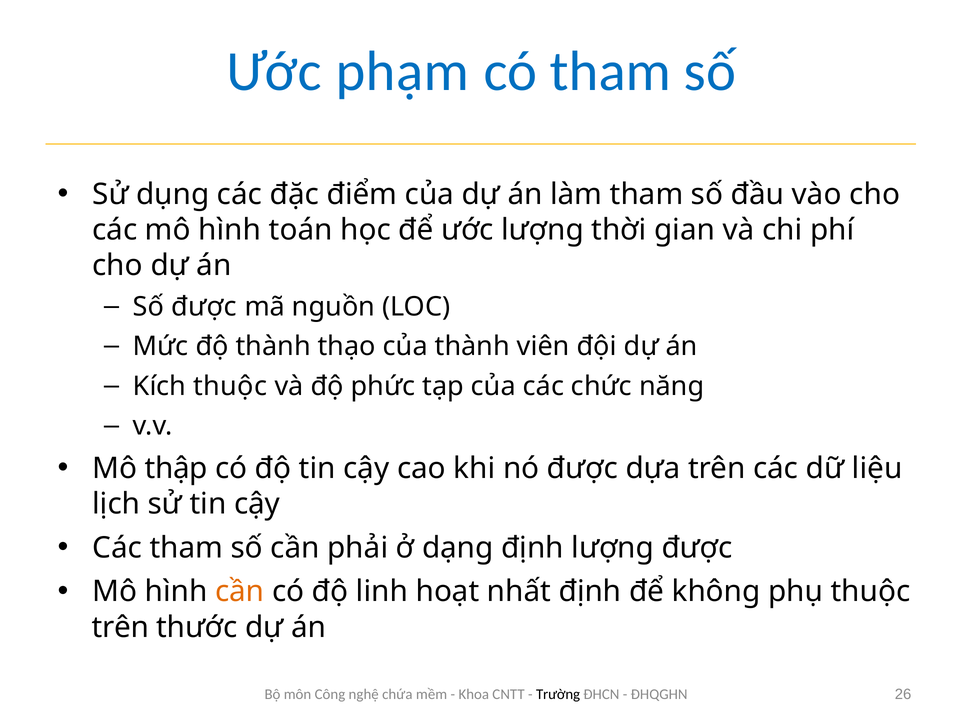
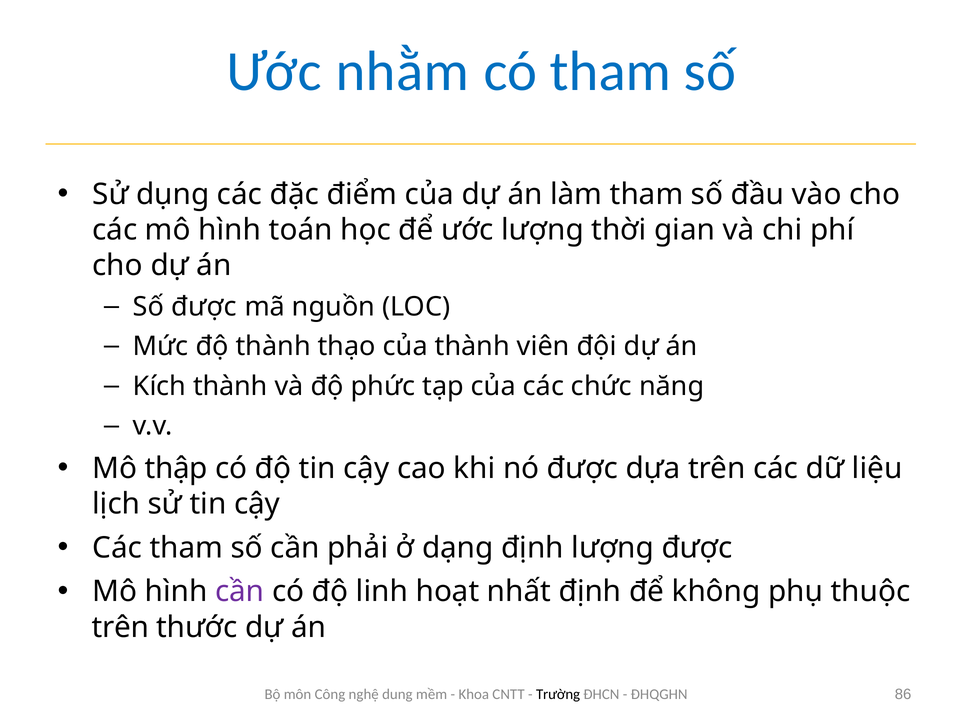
phạm: phạm -> nhằm (402, 71)
Kích thuộc: thuộc -> thành (230, 386)
cần colour: orange -> purple (240, 591)
chứa: chứa -> dung (397, 694)
26: 26 -> 86 (903, 694)
